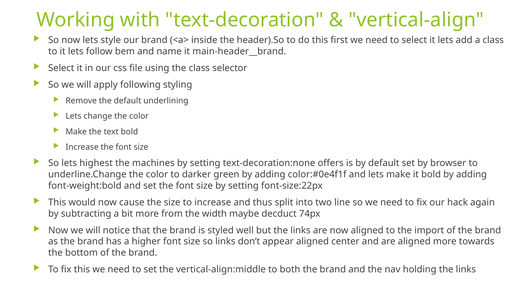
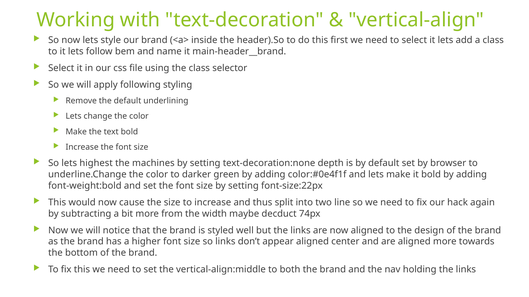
offers: offers -> depth (331, 164)
import: import -> design (429, 231)
